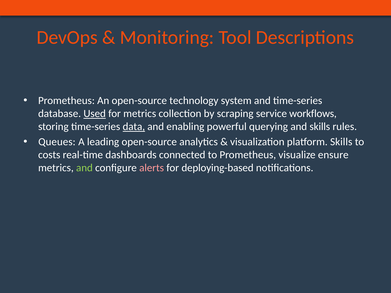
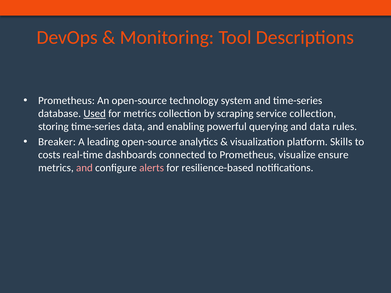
service workflows: workflows -> collection (313, 114)
data underline: present -> none (134, 127)
and skills: skills -> data (320, 127)
Queues: Queues -> Breaker (57, 142)
and colour: light green -> pink (84, 168)
deploying-based: deploying-based -> resilience-based (217, 168)
